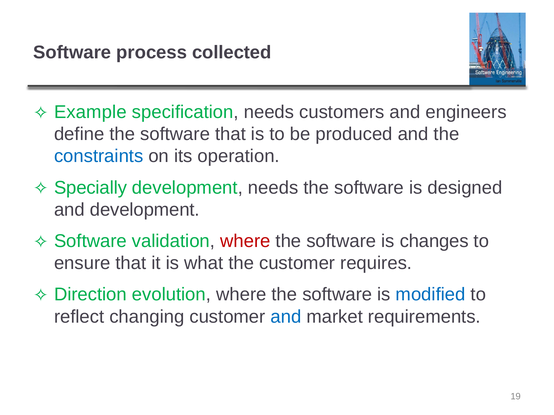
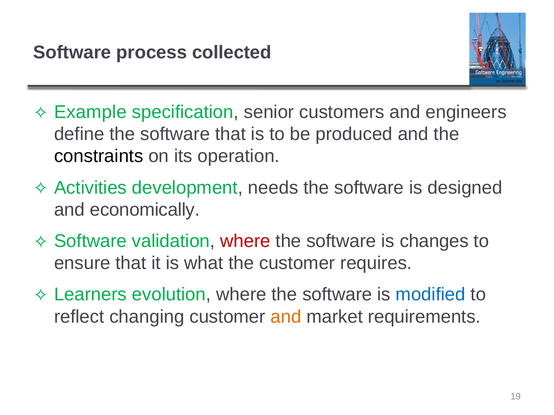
specification needs: needs -> senior (269, 112)
constraints colour: blue -> black (99, 156)
Specially: Specially -> Activities (90, 188)
and development: development -> economically (145, 210)
Direction: Direction -> Learners (90, 295)
and colour: blue -> orange (286, 317)
